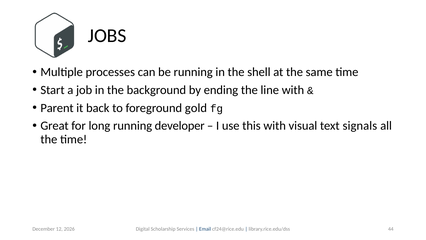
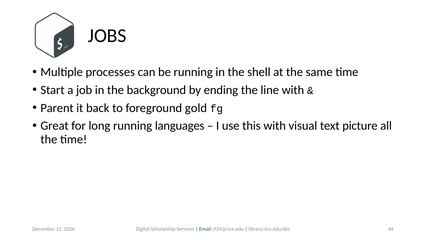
developer: developer -> languages (180, 126)
signals: signals -> picture (360, 126)
